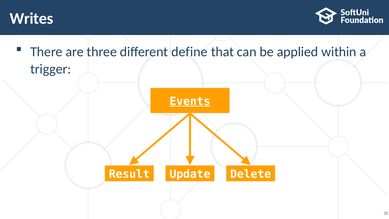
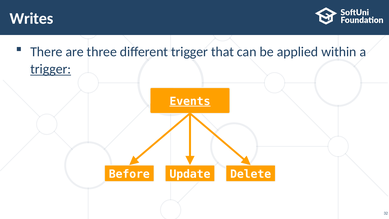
different define: define -> trigger (190, 52)
trigger underline: none -> present (51, 69)
Result: Result -> Before (129, 174)
